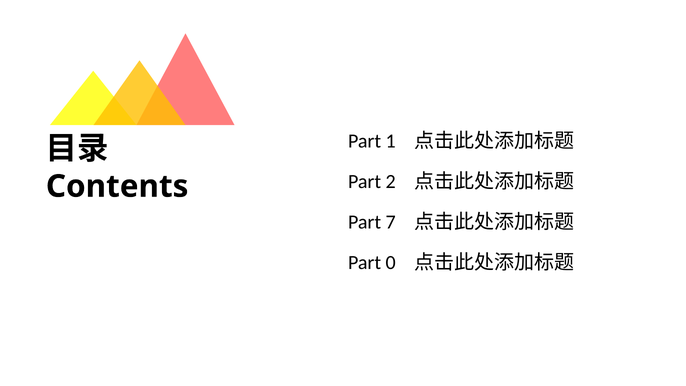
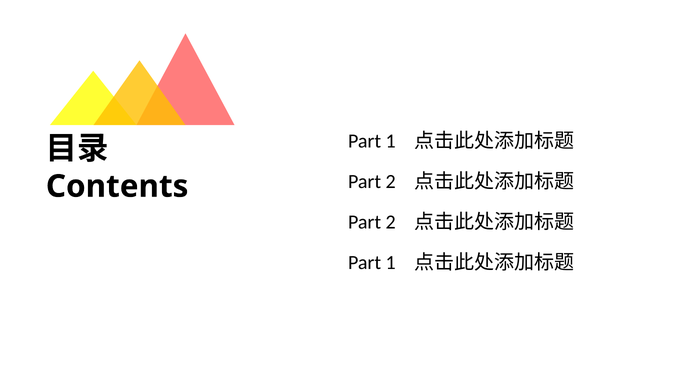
7: 7 -> 2 (391, 222)
0: 0 -> 1 (391, 263)
